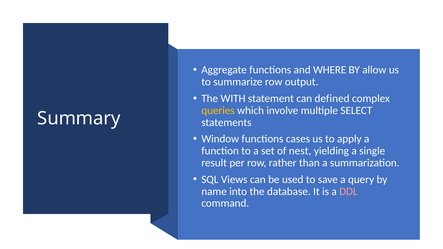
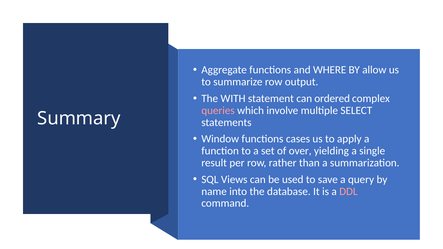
defined: defined -> ordered (332, 99)
queries colour: yellow -> pink (218, 111)
nest: nest -> over (300, 151)
